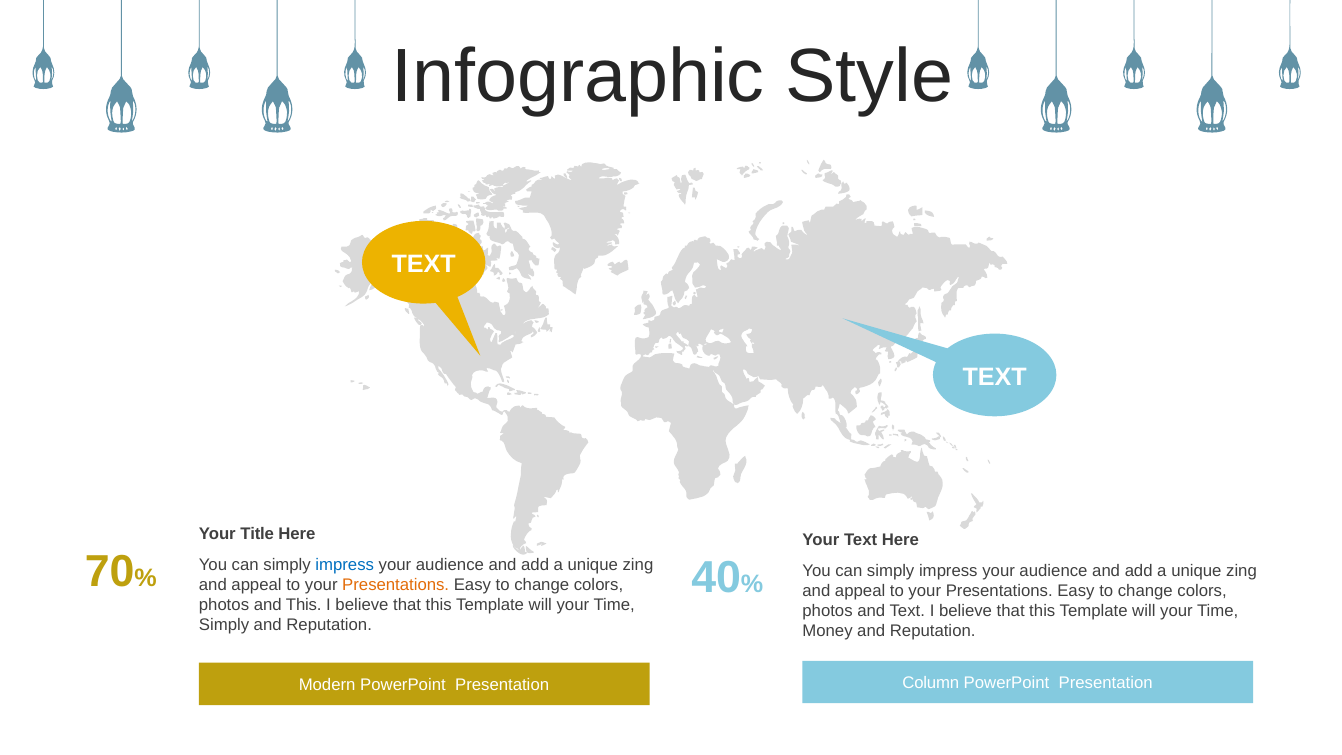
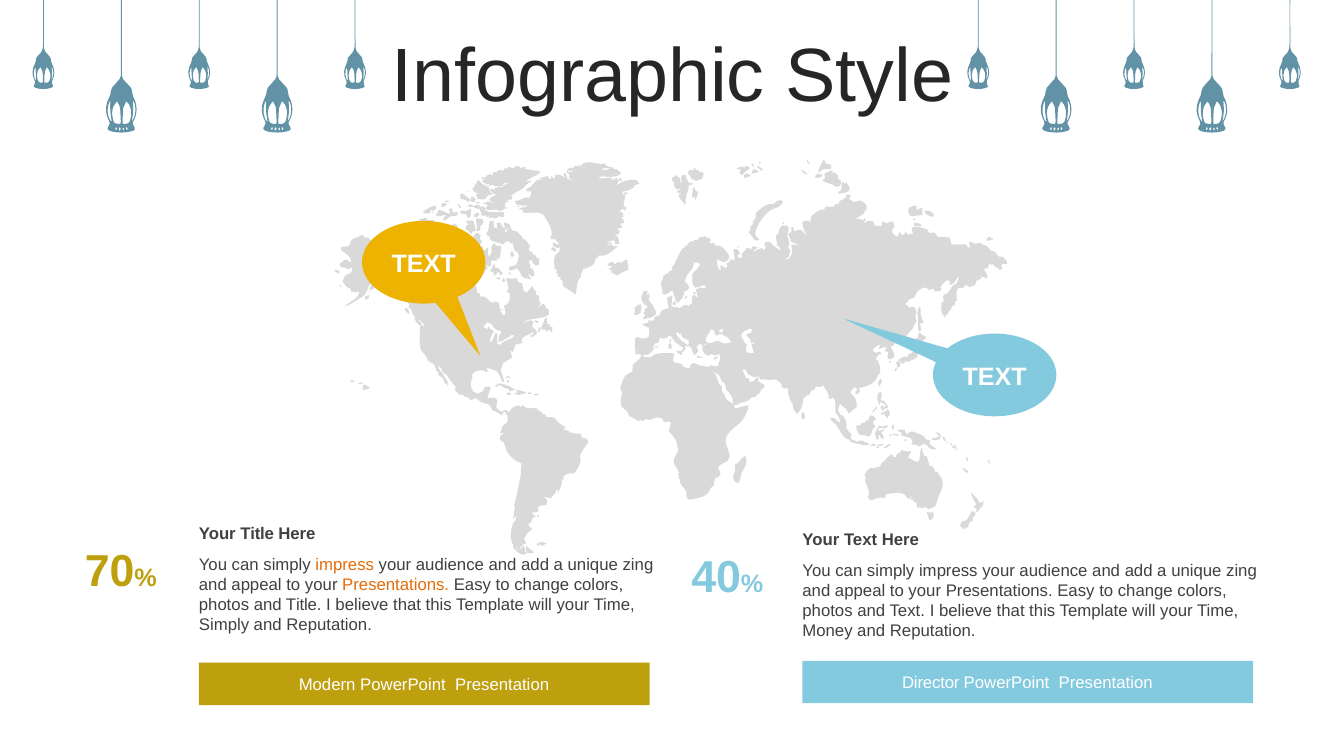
impress colour: blue -> orange (345, 565)
and This: This -> Title (304, 605)
Column: Column -> Director (931, 683)
